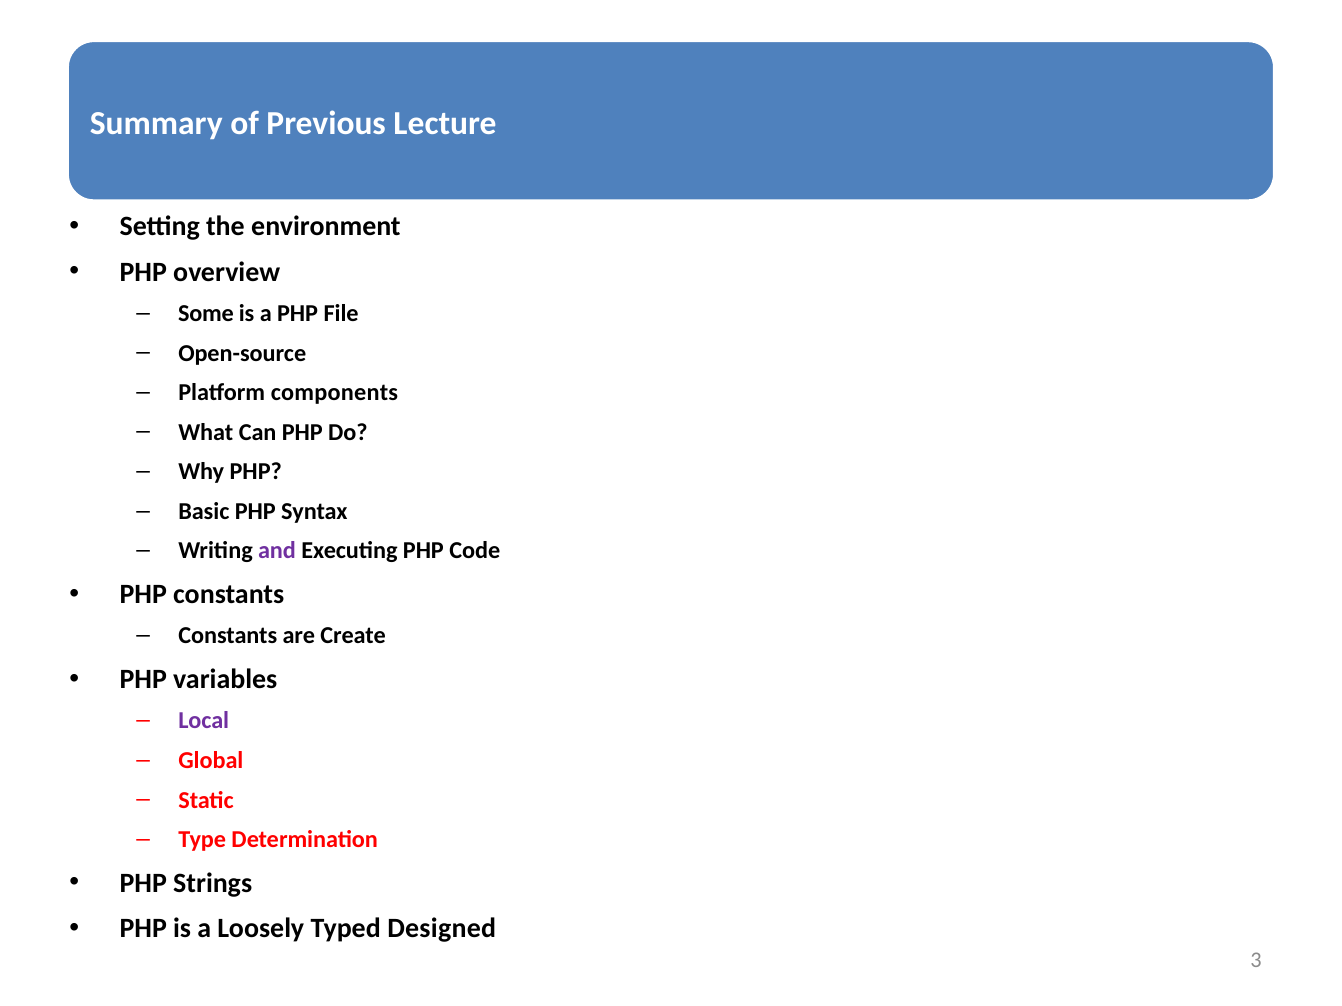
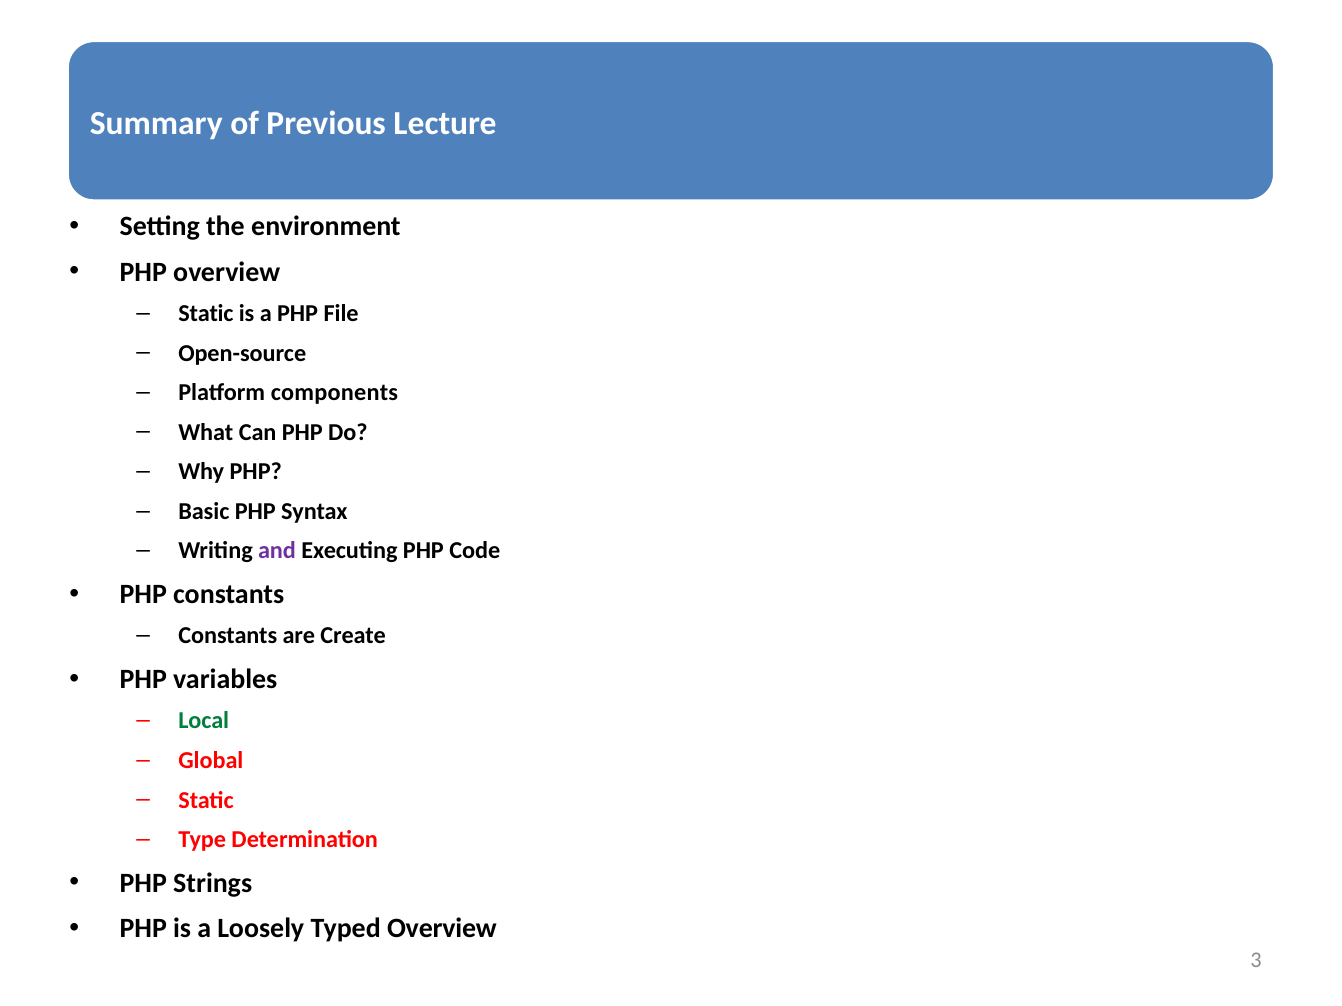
Some: Some -> Static (206, 314)
Local colour: purple -> green (204, 721)
Typed Designed: Designed -> Overview (442, 929)
